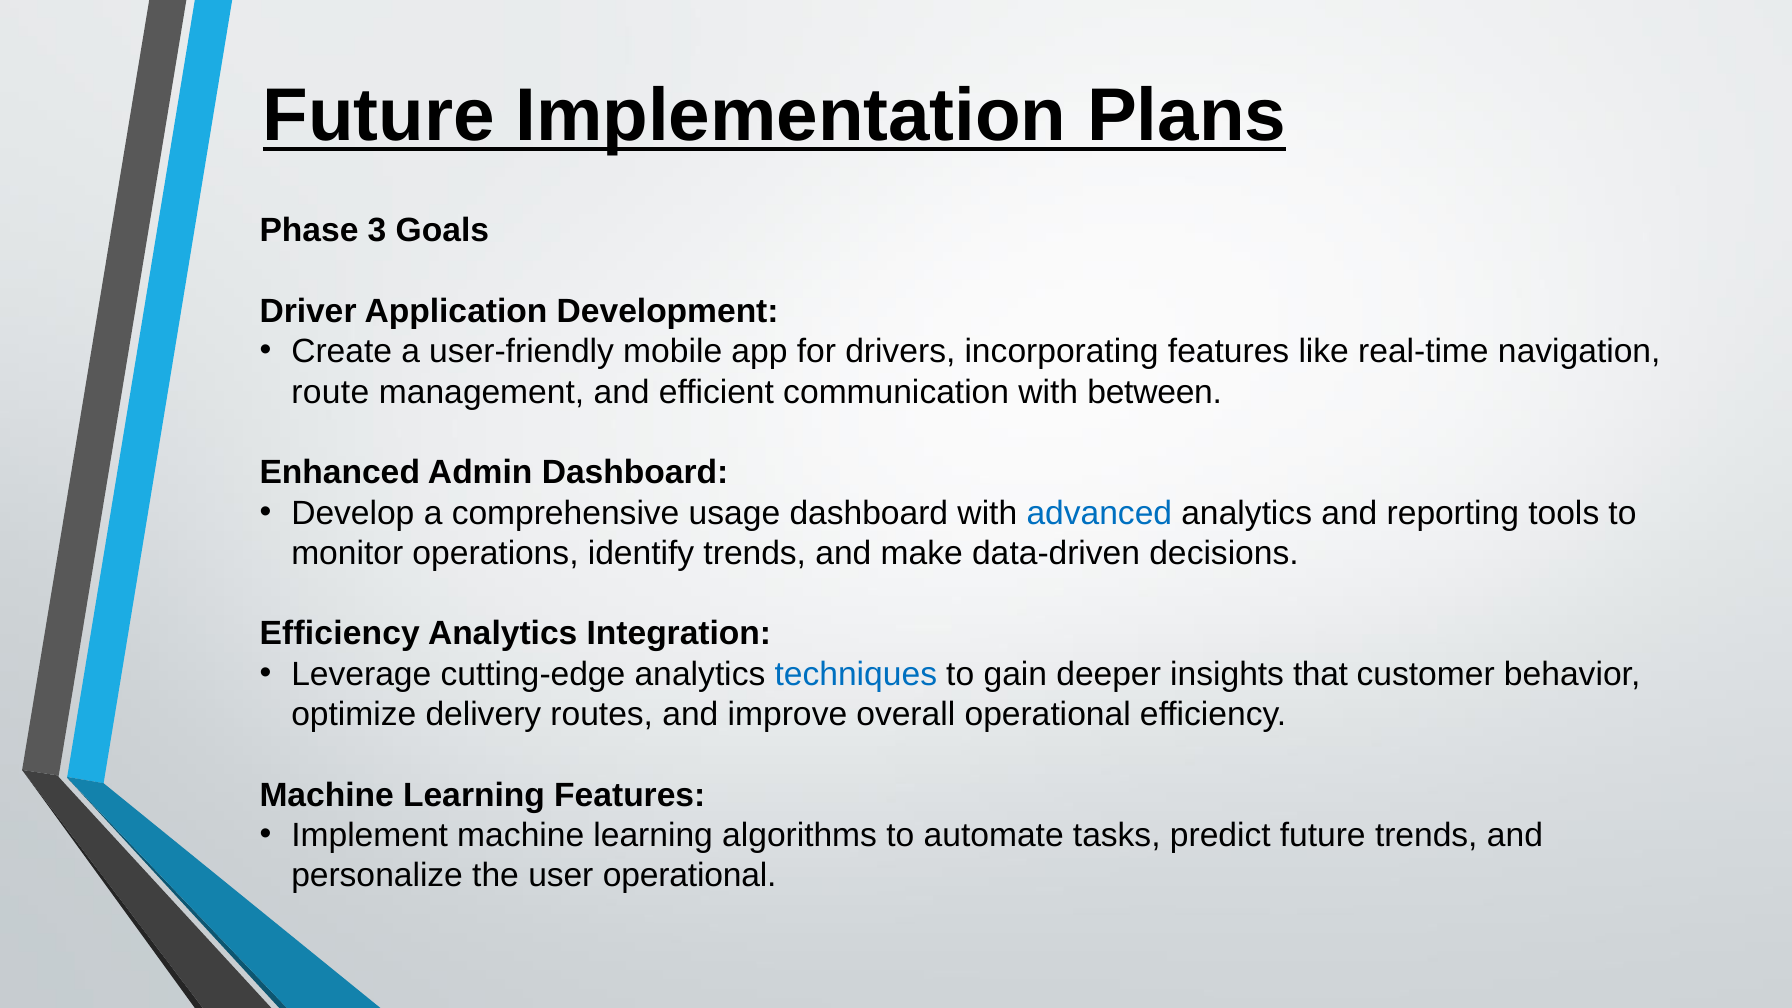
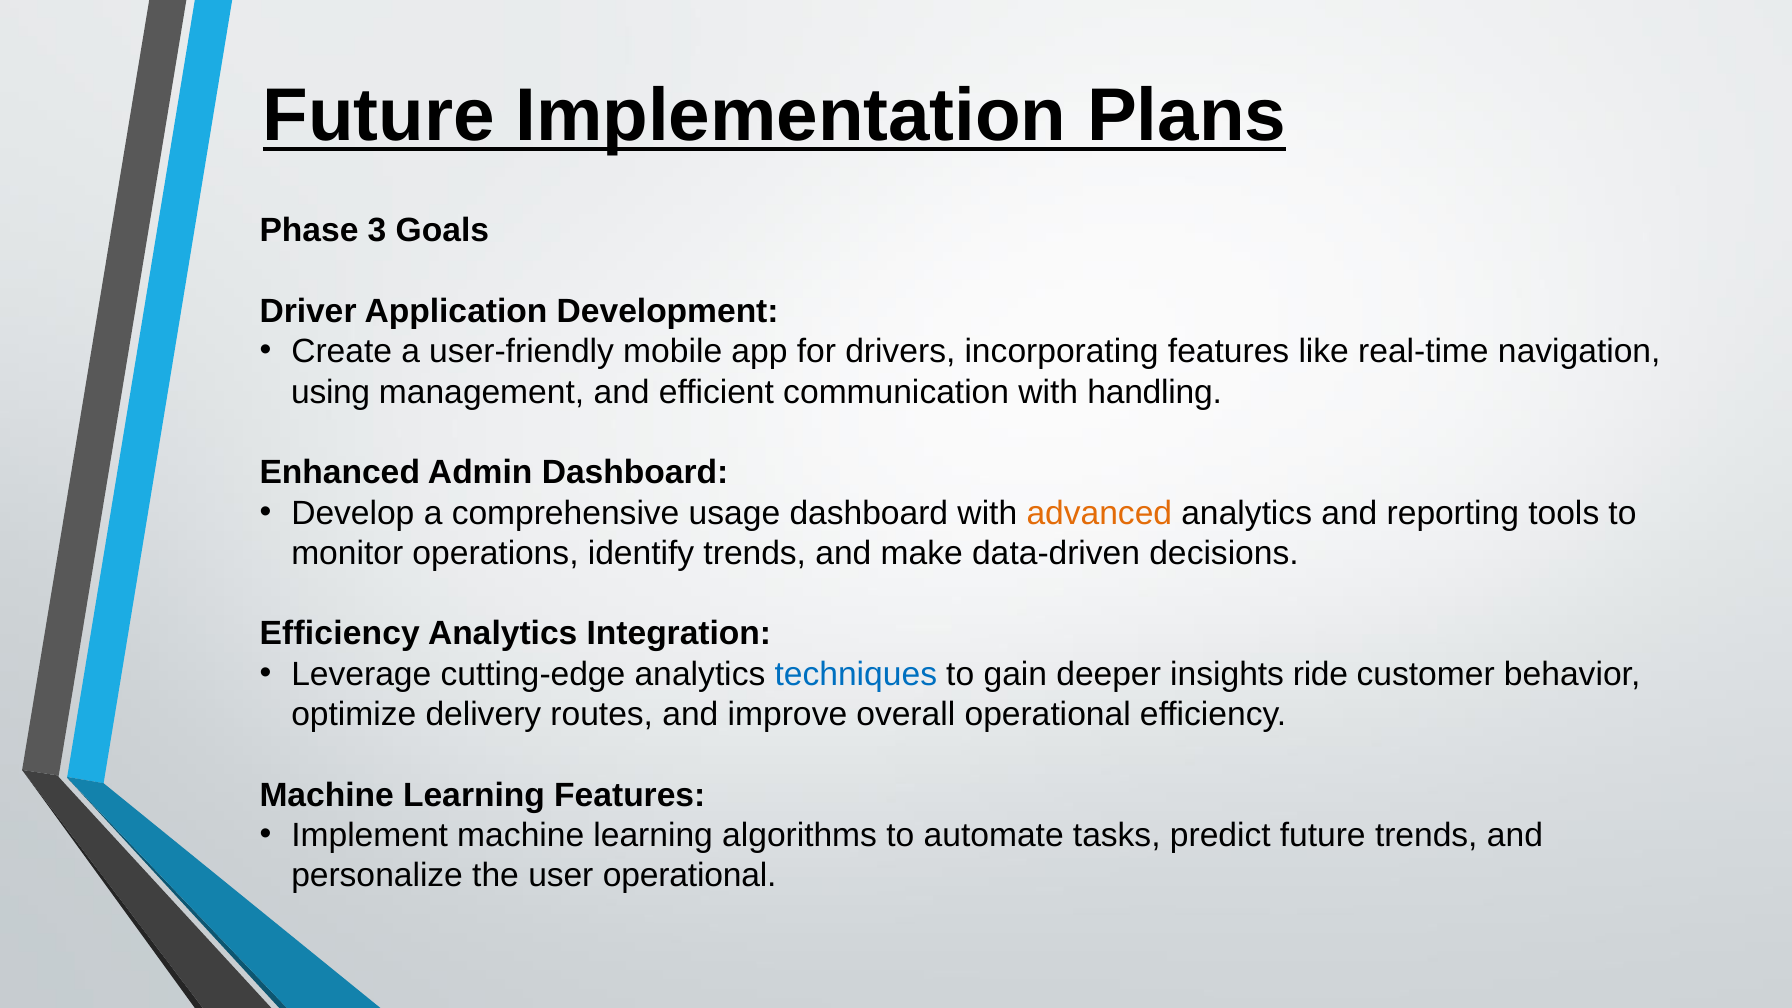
route: route -> using (331, 392)
between: between -> handling (1155, 392)
advanced colour: blue -> orange (1099, 513)
that: that -> ride (1320, 674)
